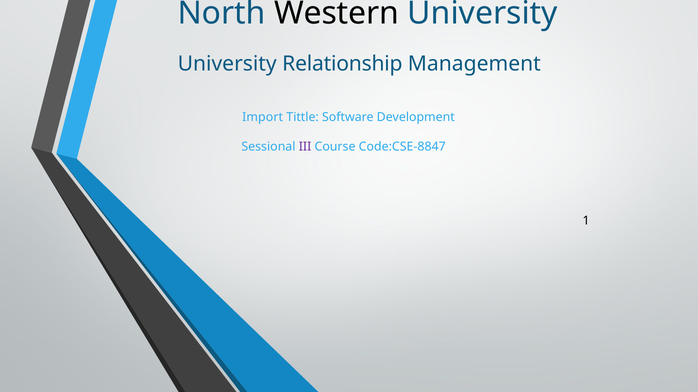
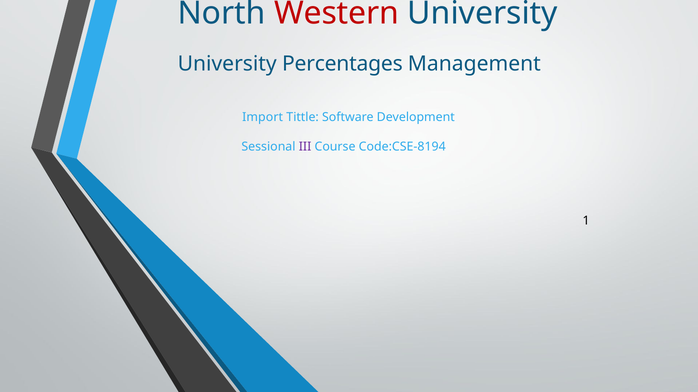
Western colour: black -> red (337, 13)
Relationship: Relationship -> Percentages (342, 64)
Code:CSE-8847: Code:CSE-8847 -> Code:CSE-8194 (402, 147)
